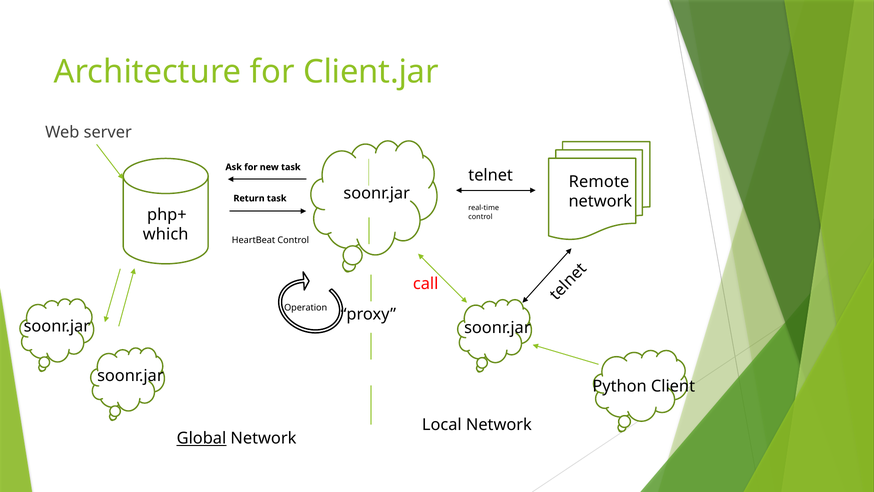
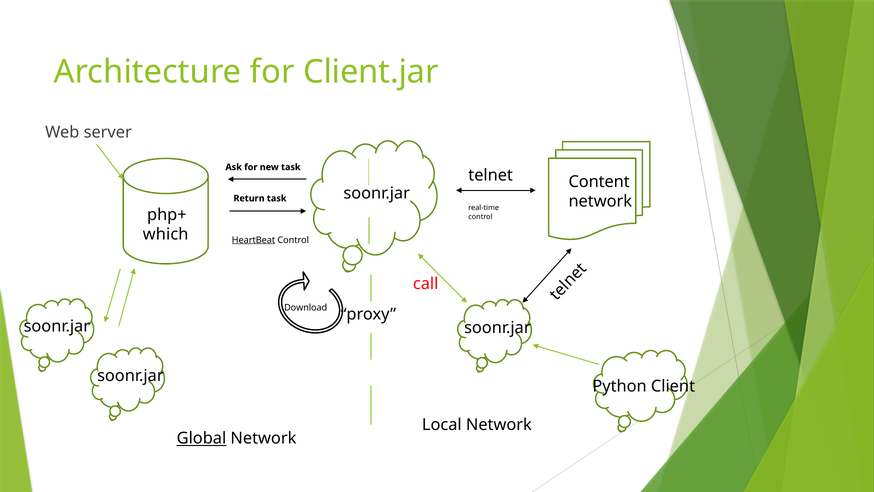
Remote: Remote -> Content (599, 181)
HeartBeat underline: none -> present (254, 240)
Operation: Operation -> Download (306, 308)
